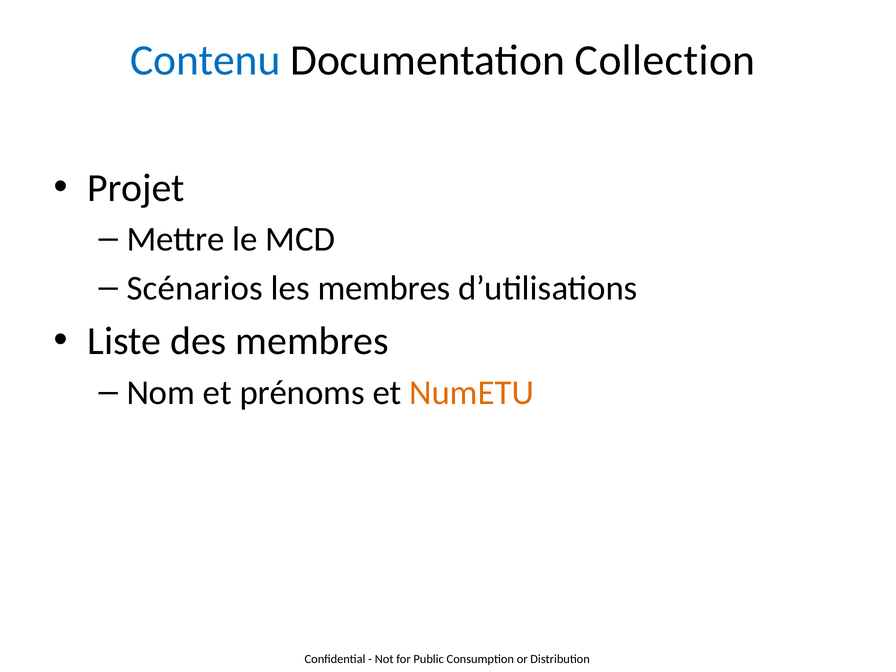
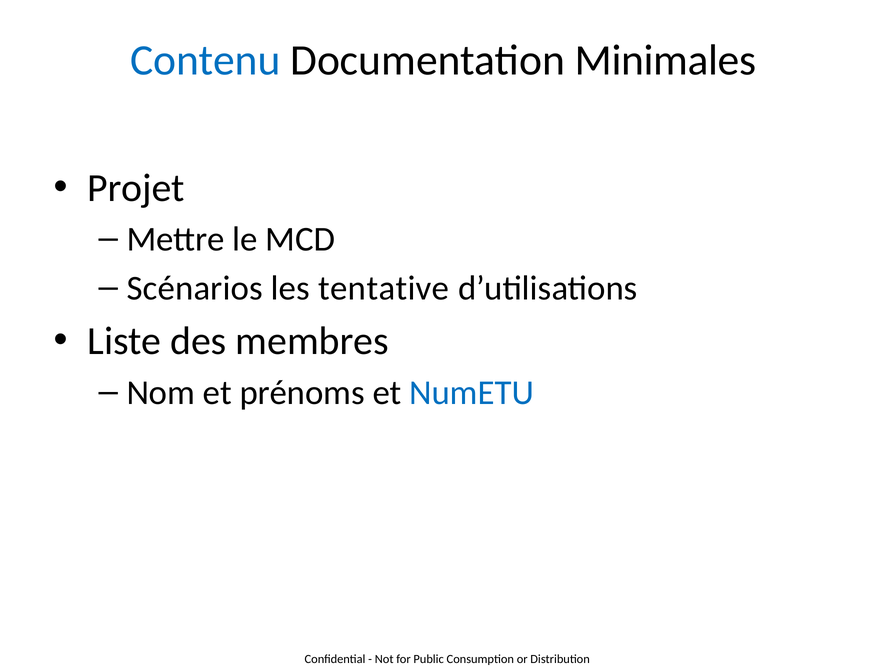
Collection: Collection -> Minimales (666, 61)
les membres: membres -> tentative (384, 288)
NumETU colour: orange -> blue (472, 393)
